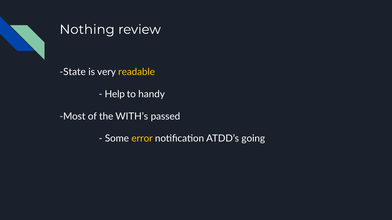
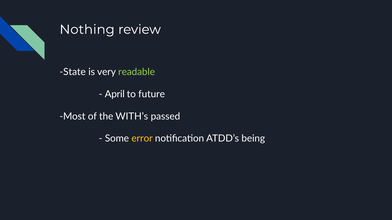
readable colour: yellow -> light green (137, 72)
Help: Help -> April (115, 94)
handy: handy -> future (152, 94)
going: going -> being (253, 139)
